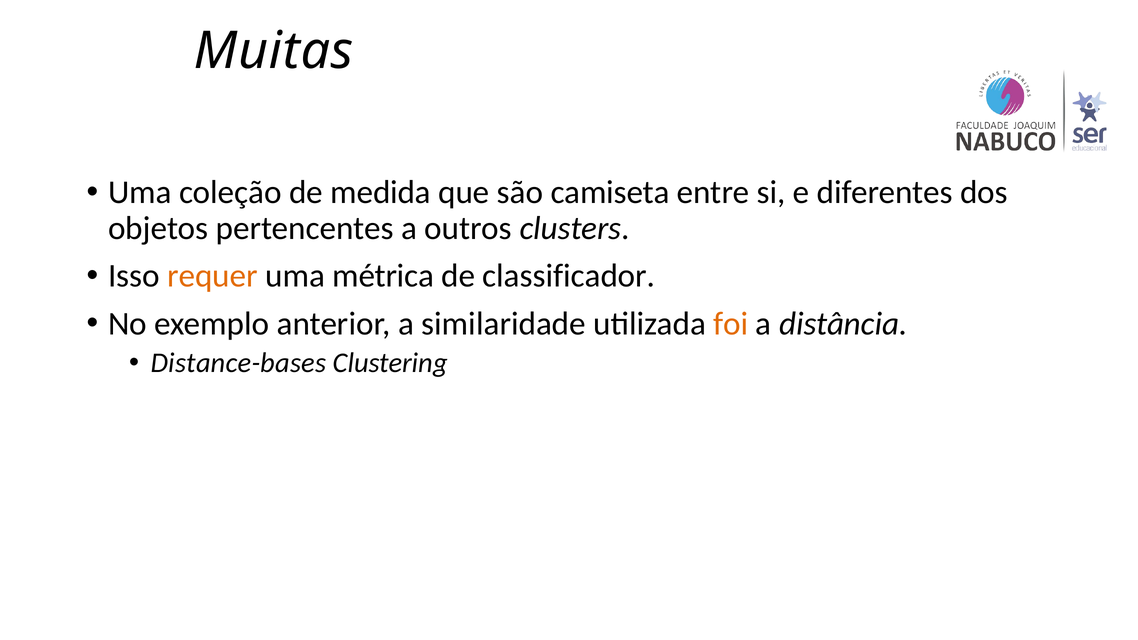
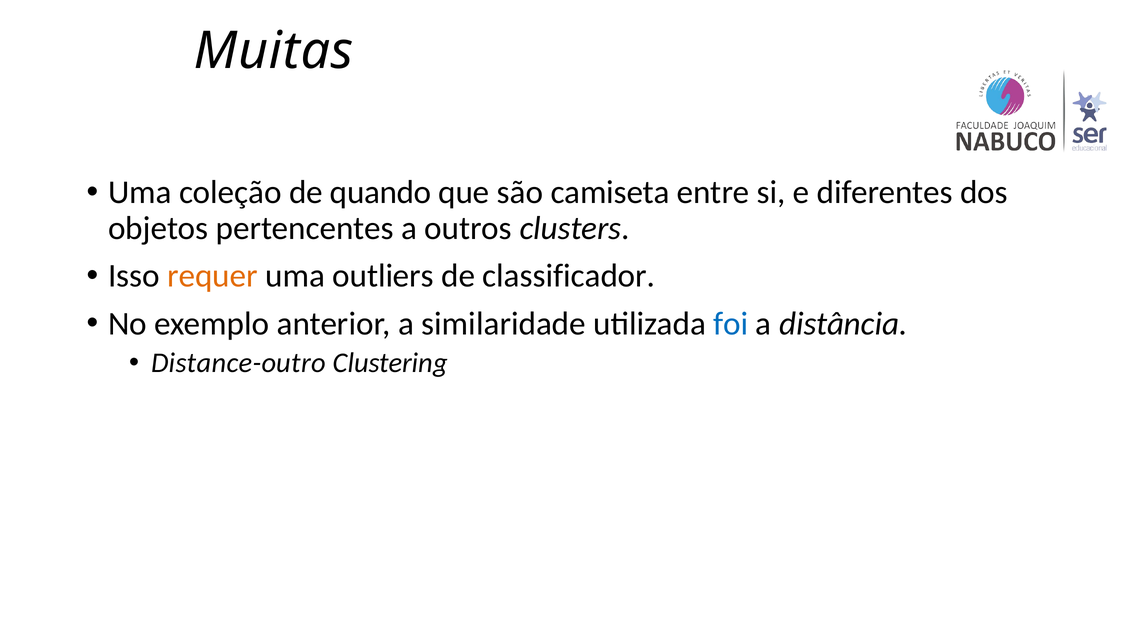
medida: medida -> quando (381, 192)
métrica: métrica -> outliers (383, 276)
foi colour: orange -> blue (731, 324)
Distance-bases: Distance-bases -> Distance-outro (238, 363)
